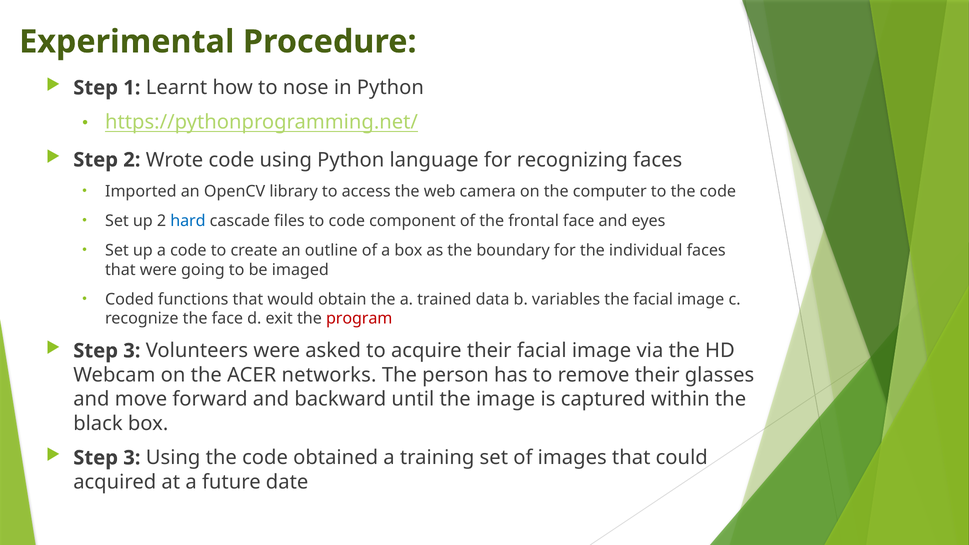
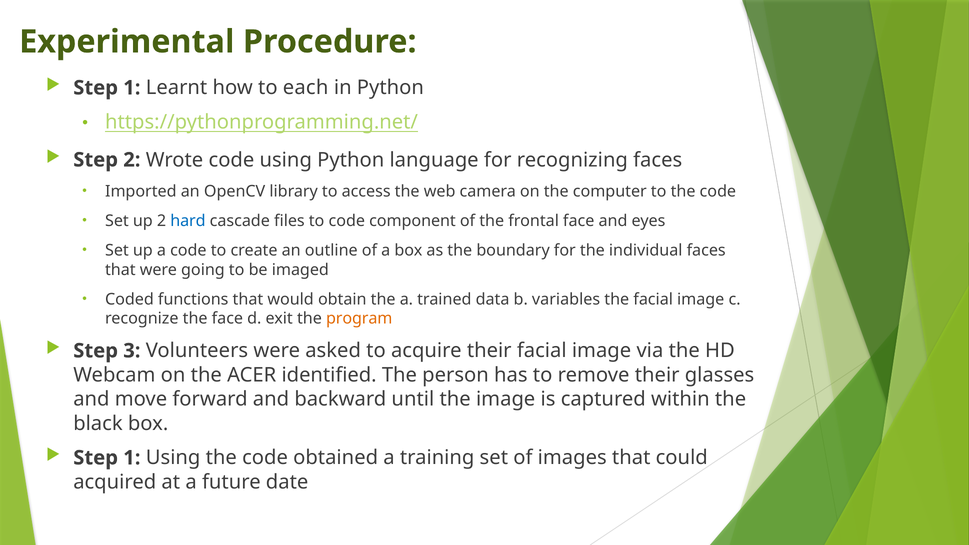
nose: nose -> each (306, 88)
program colour: red -> orange (359, 319)
networks: networks -> identified (329, 375)
3: 3 -> 1 (132, 458)
